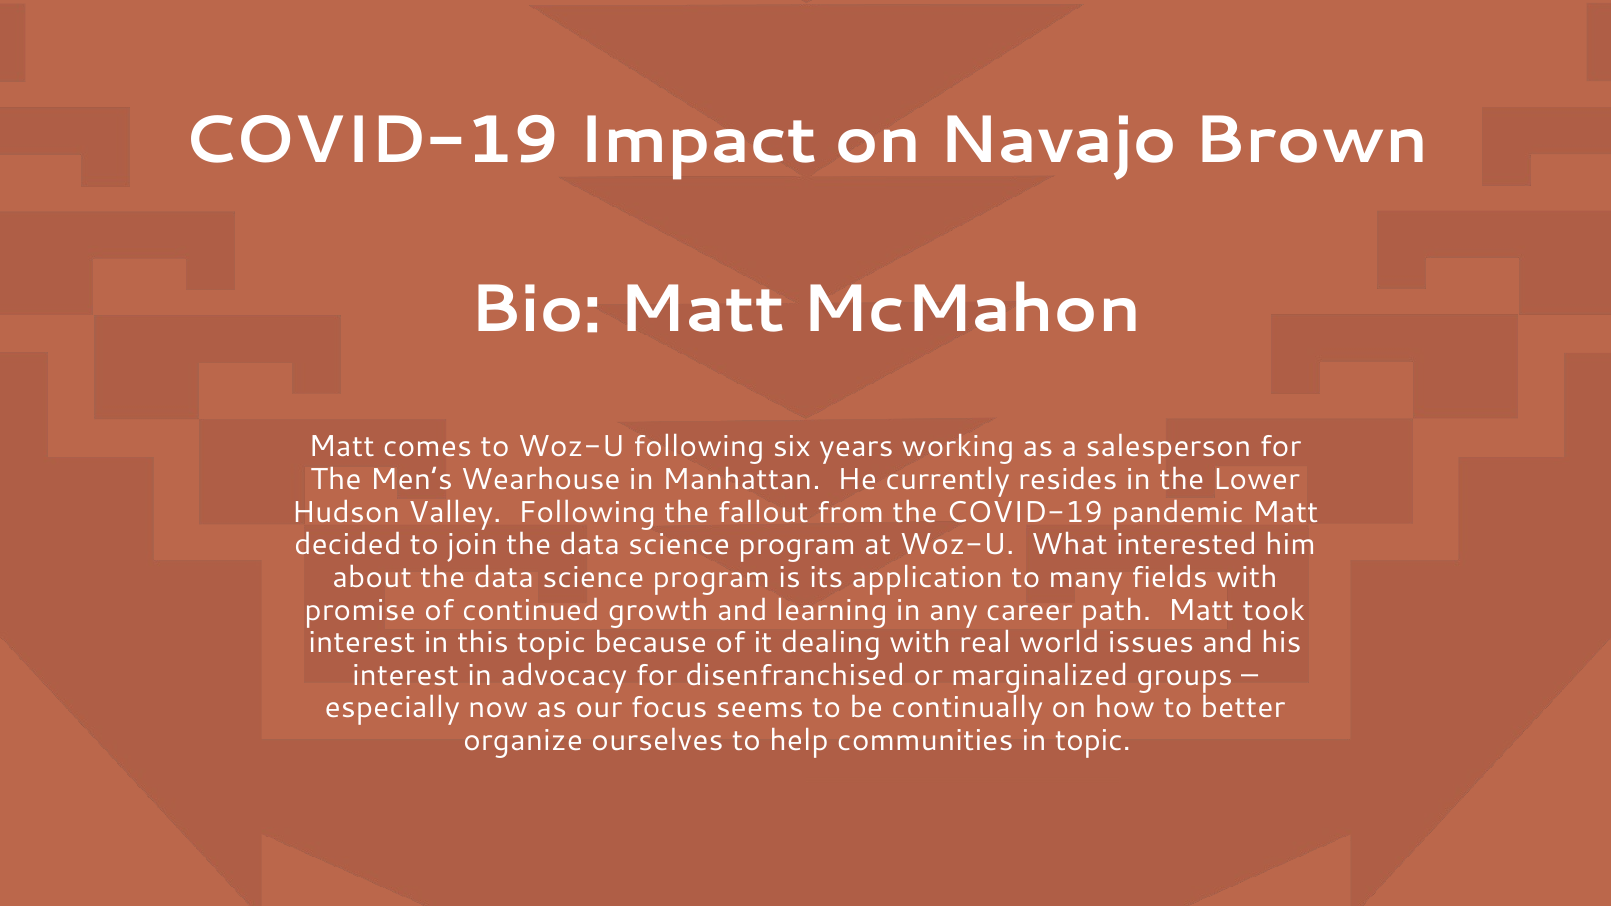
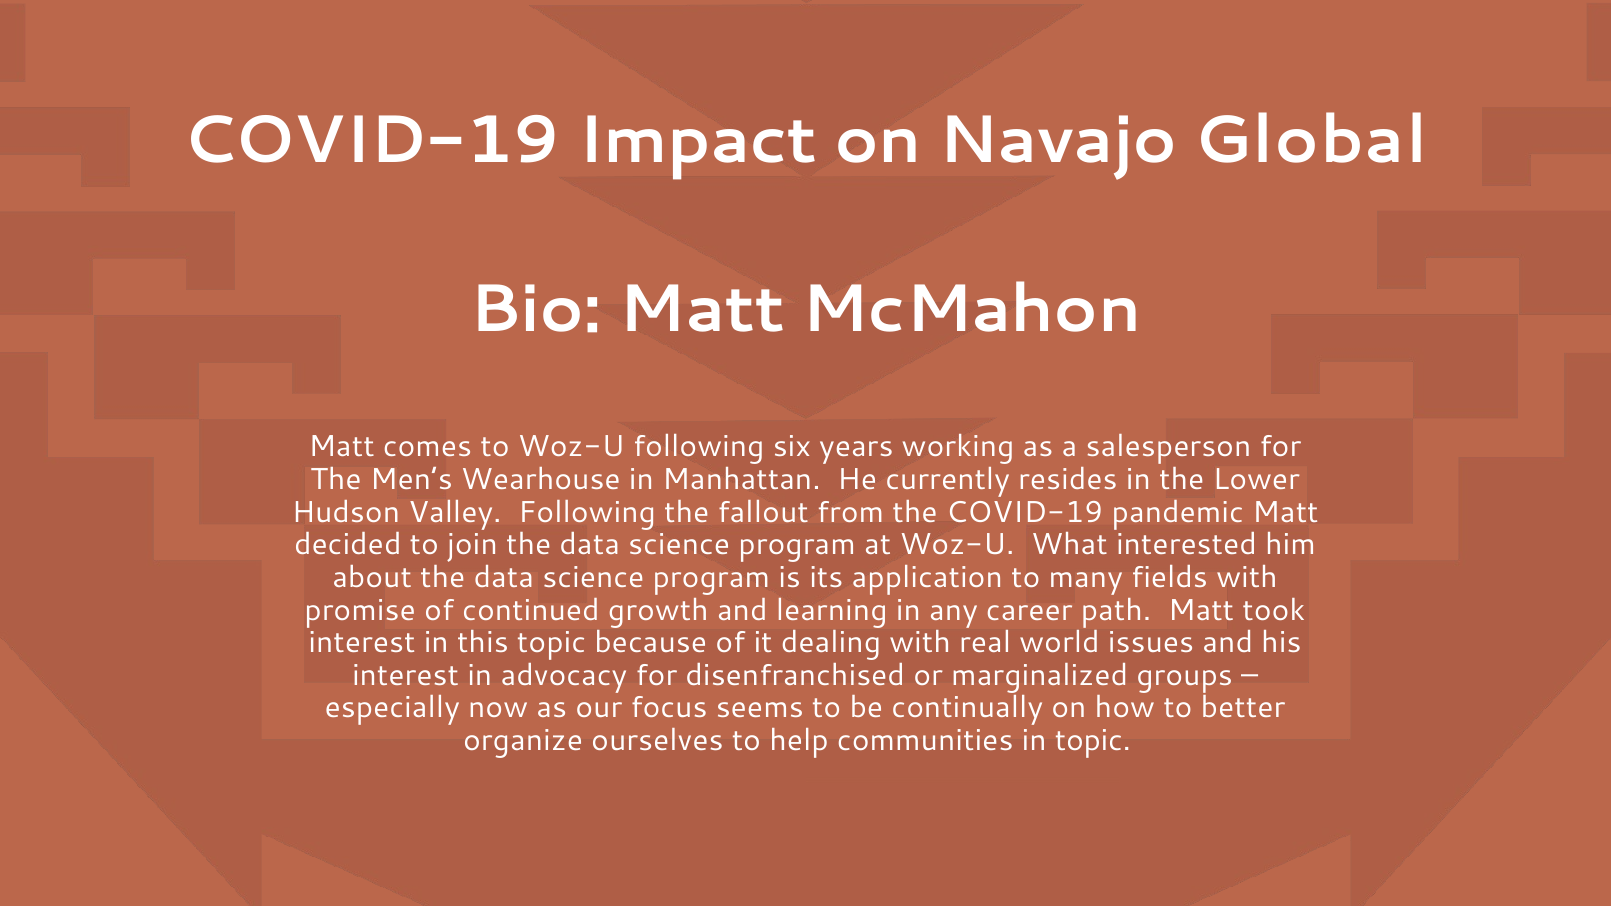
Brown: Brown -> Global (1311, 140)
